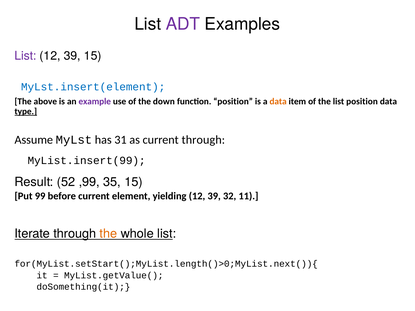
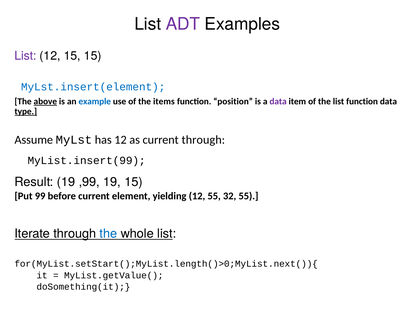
39: 39 -> 15 (72, 56)
above underline: none -> present (45, 101)
example colour: purple -> blue (95, 101)
down: down -> items (164, 101)
data colour: orange -> purple (278, 101)
list position: position -> function (362, 101)
has 31: 31 -> 12 (121, 140)
Result 52: 52 -> 19 (66, 182)
,99 35: 35 -> 19 (112, 182)
yielding 12 39: 39 -> 55 (214, 196)
32 11: 11 -> 55 (249, 196)
the colour: orange -> blue (108, 234)
